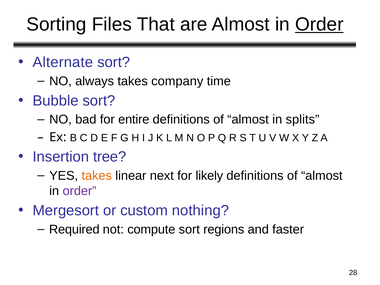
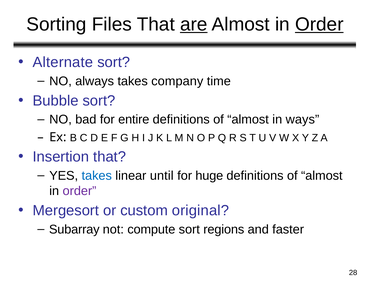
are underline: none -> present (194, 24)
splits: splits -> ways (302, 120)
Insertion tree: tree -> that (110, 157)
takes colour: orange -> blue (97, 176)
next: next -> until (162, 176)
likely: likely -> huge (209, 176)
nothing: nothing -> original (201, 210)
Required: Required -> Subarray (74, 229)
